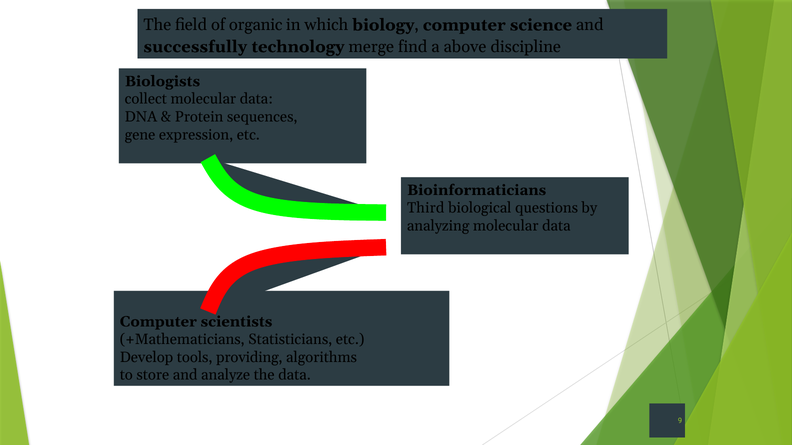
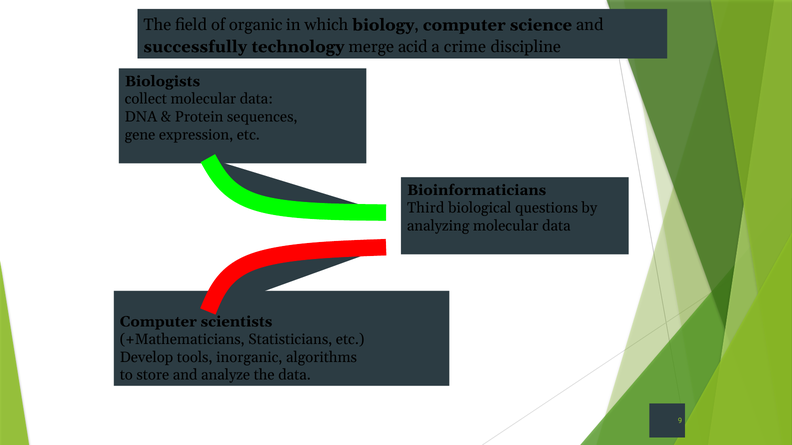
find: find -> acid (413, 47)
above: above -> crime (465, 47)
providing: providing -> inorganic (249, 358)
